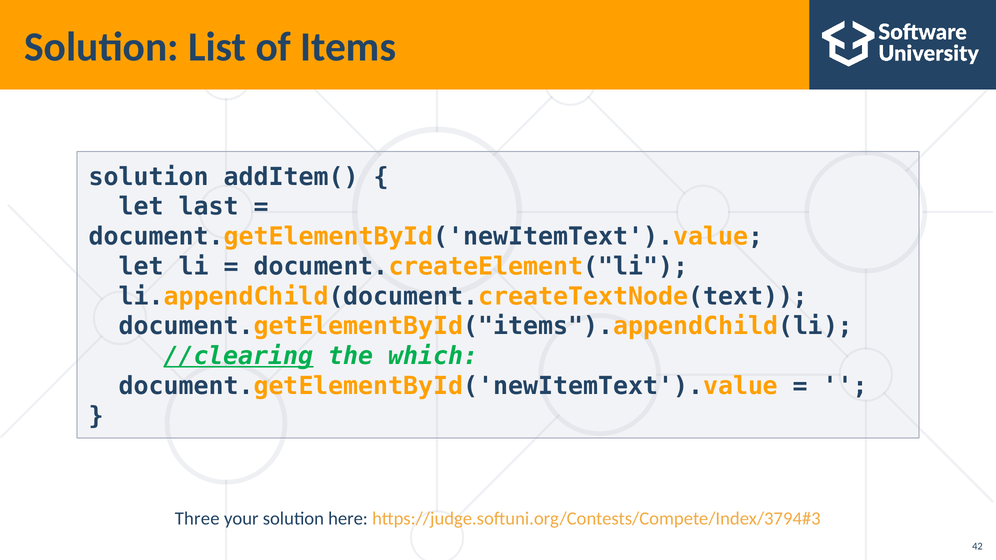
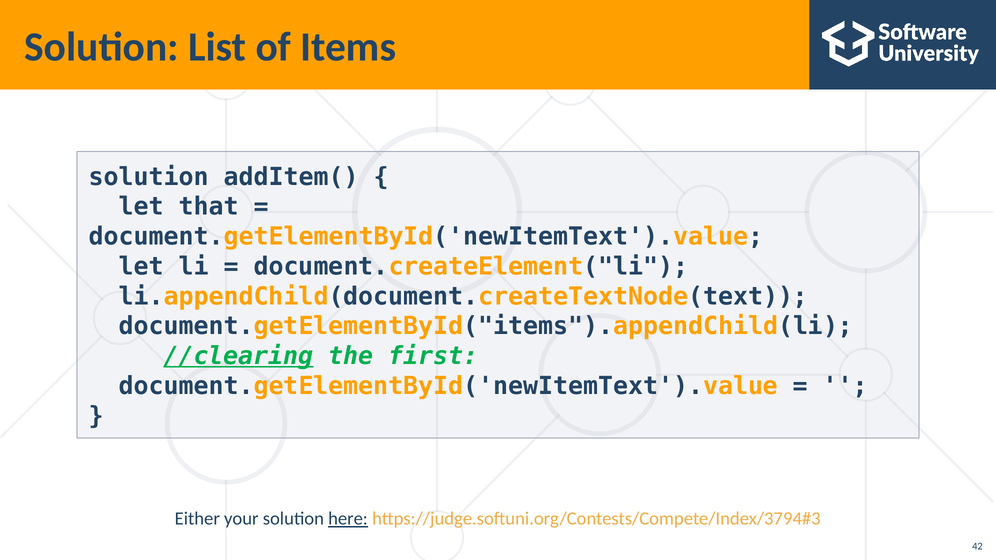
last: last -> that (209, 207)
which: which -> first (433, 356)
Three: Three -> Either (197, 519)
here underline: none -> present (348, 519)
